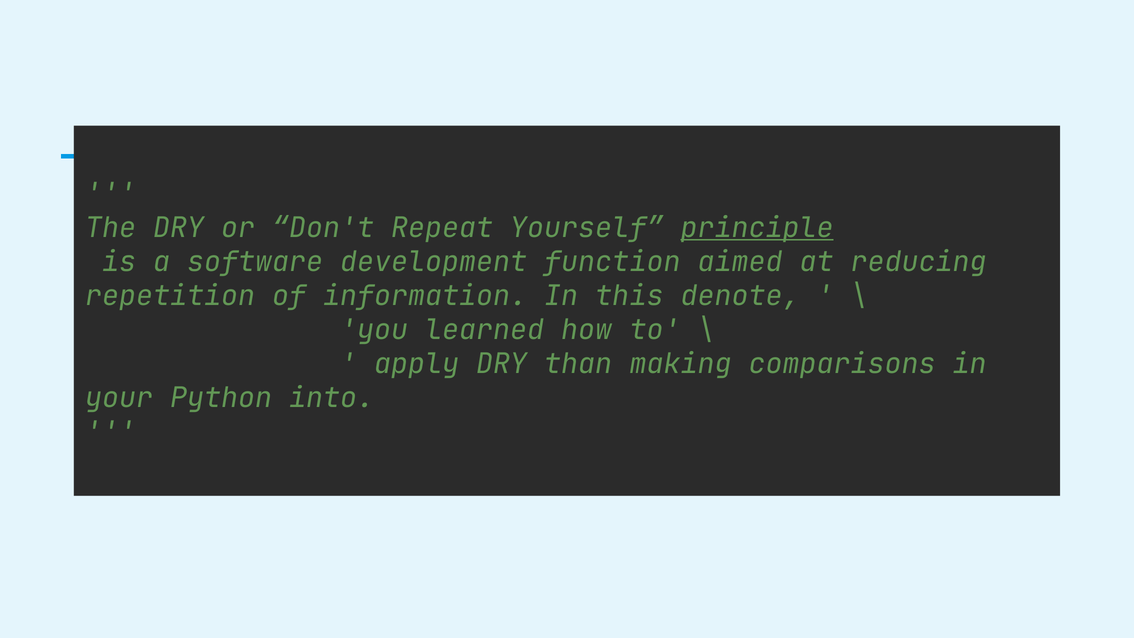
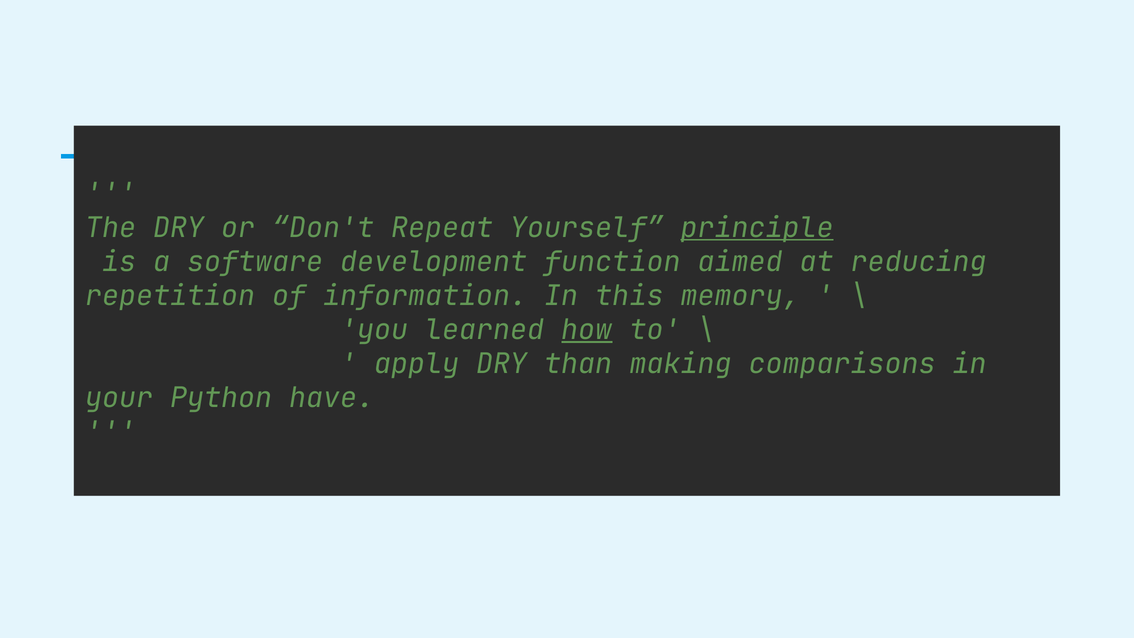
denote: denote -> memory (740, 296)
how underline: none -> present (587, 330)
into: into -> have (332, 398)
